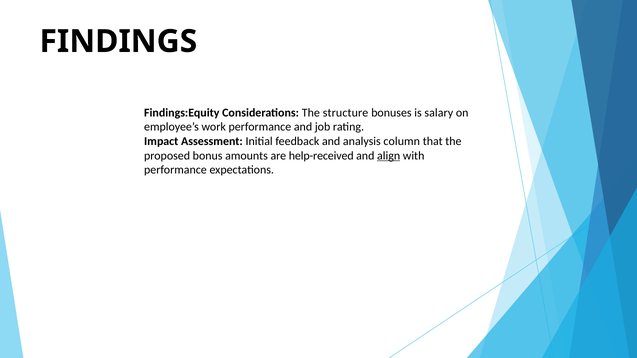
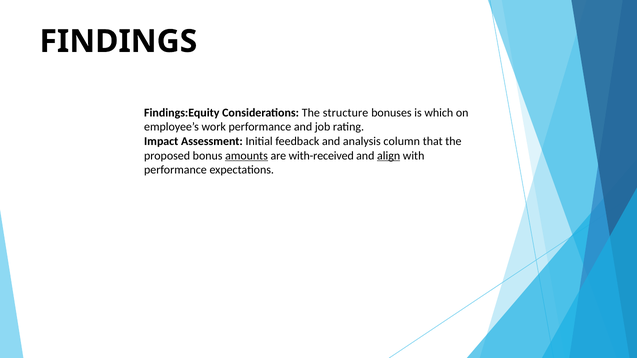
salary: salary -> which (439, 113)
amounts underline: none -> present (247, 156)
help-received: help-received -> with-received (321, 156)
